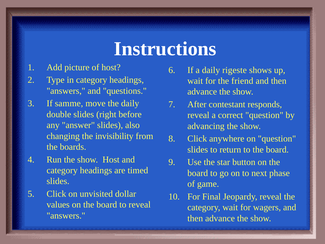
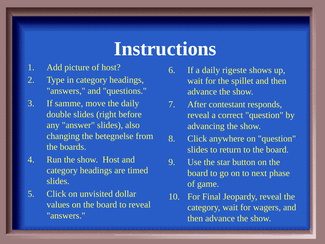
friend: friend -> spillet (242, 81)
invisibility: invisibility -> betegnelse (114, 136)
